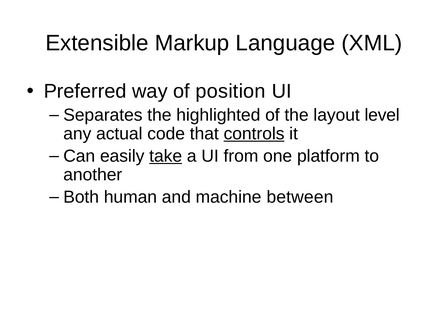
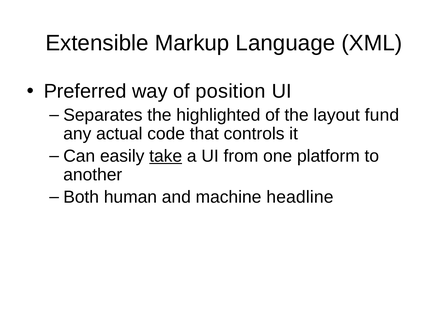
level: level -> fund (382, 115)
controls underline: present -> none (254, 134)
between: between -> headline (300, 197)
